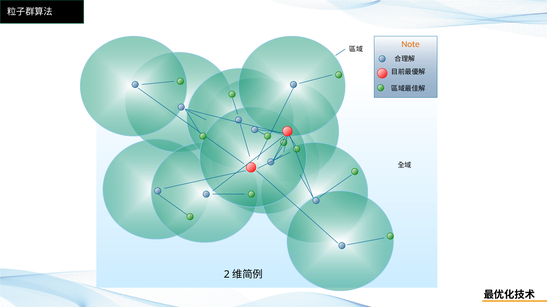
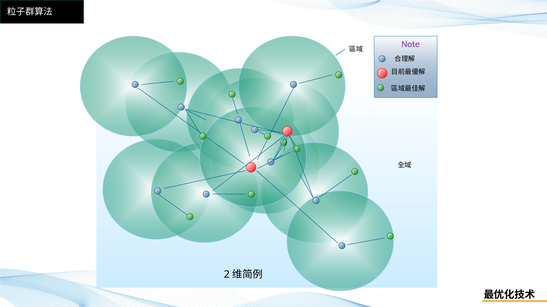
Note colour: orange -> purple (411, 44)
